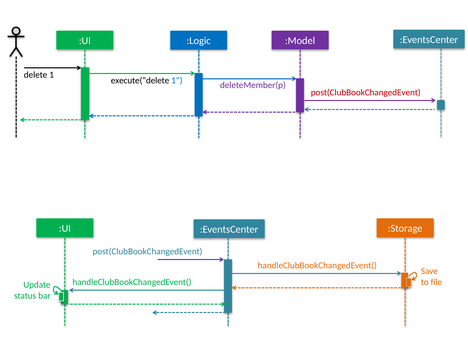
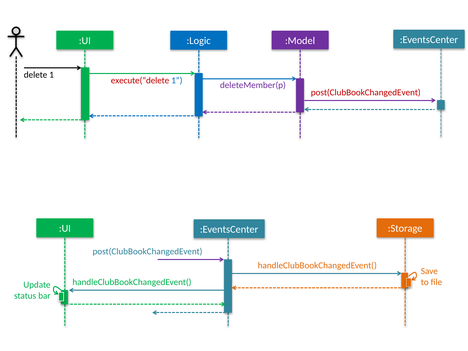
execute(“delete colour: black -> red (140, 80)
